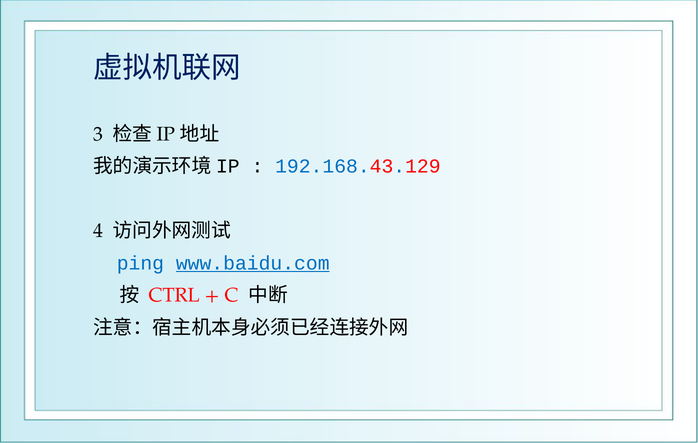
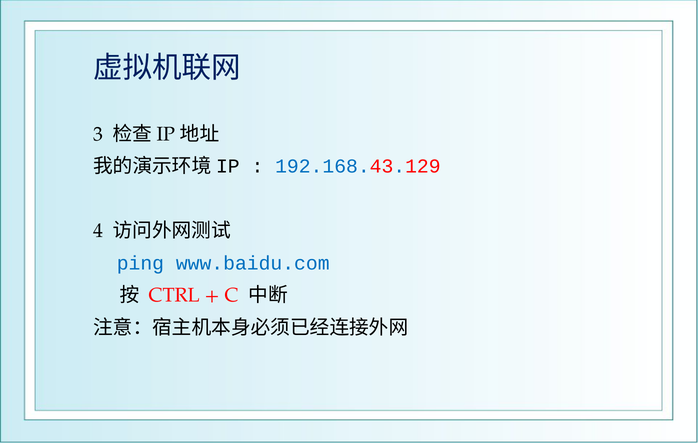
www.baidu.com underline: present -> none (253, 263)
